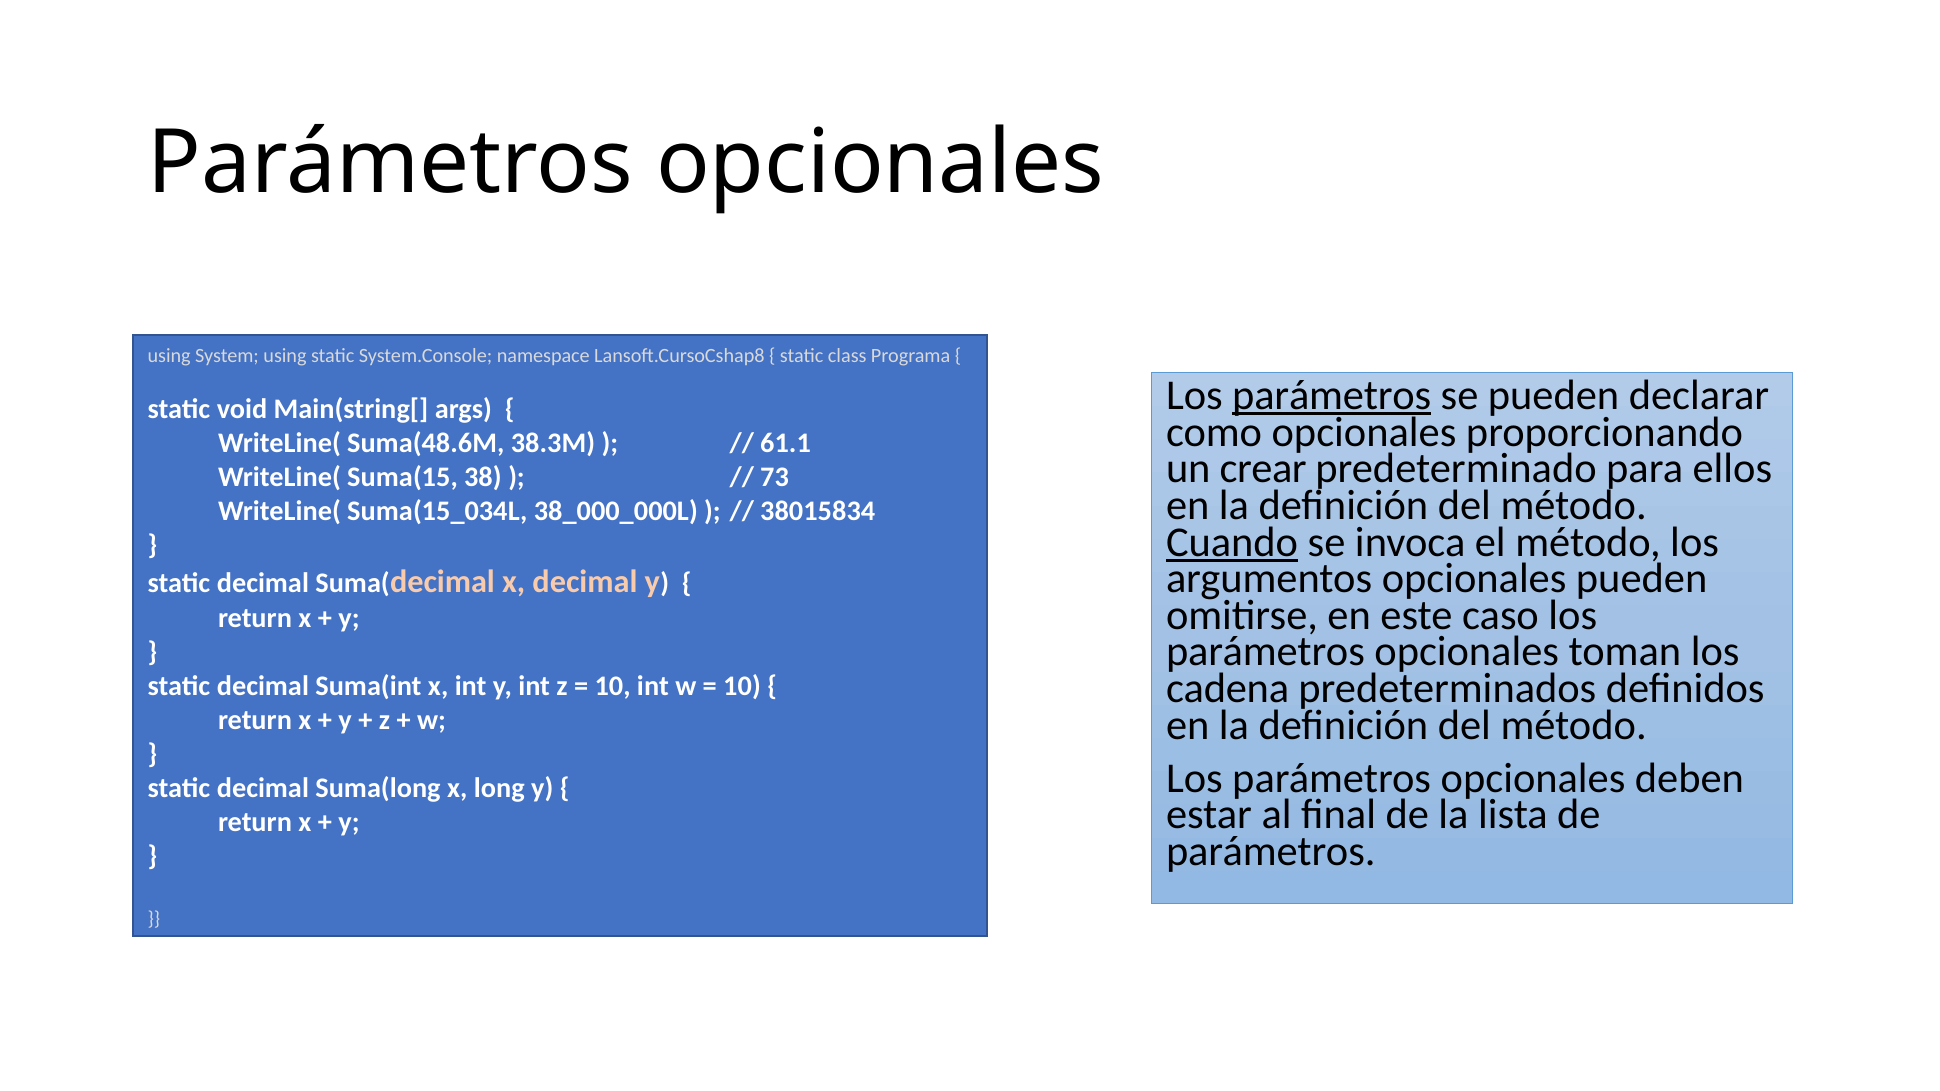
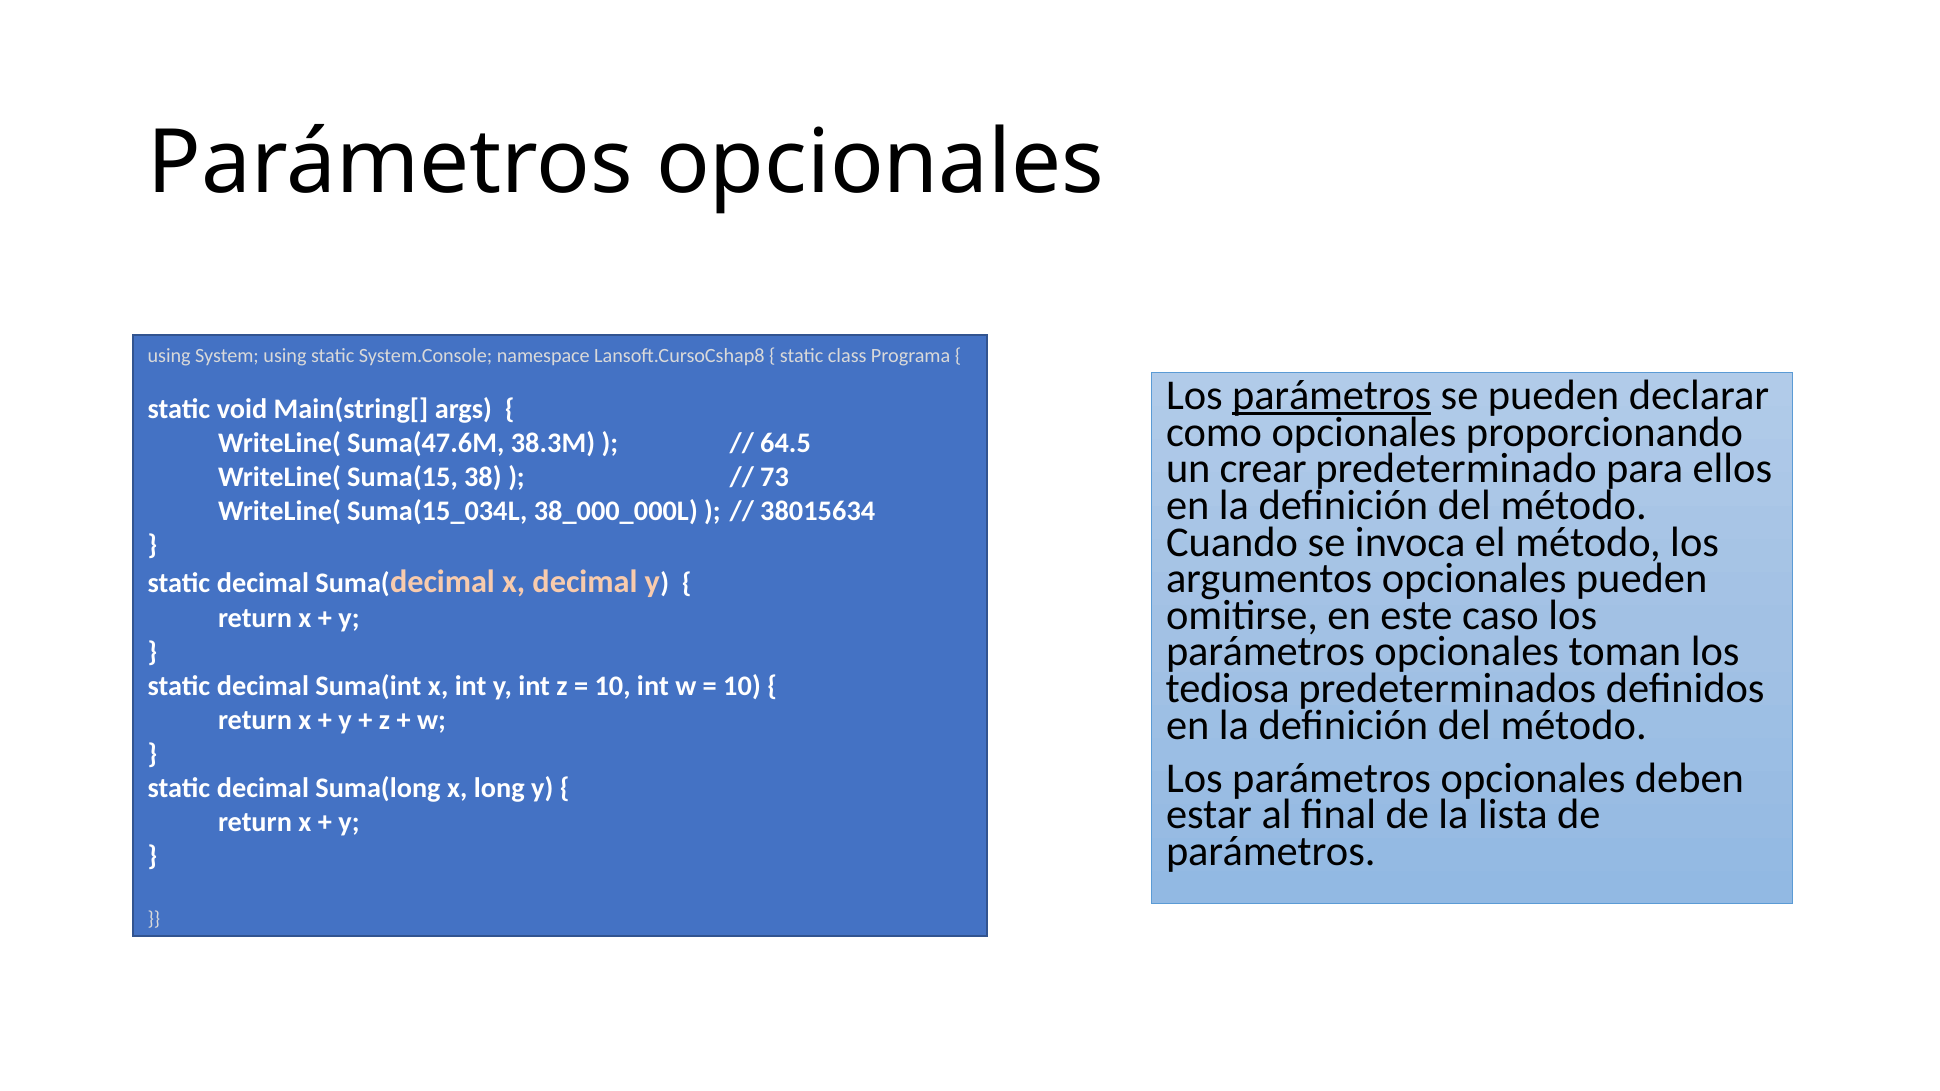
Suma(48.6M: Suma(48.6M -> Suma(47.6M (426, 444)
61.1: 61.1 -> 64.5 (786, 444)
38015834: 38015834 -> 38015634 (818, 512)
Cuando underline: present -> none (1232, 542)
cadena: cadena -> tediosa (1228, 689)
